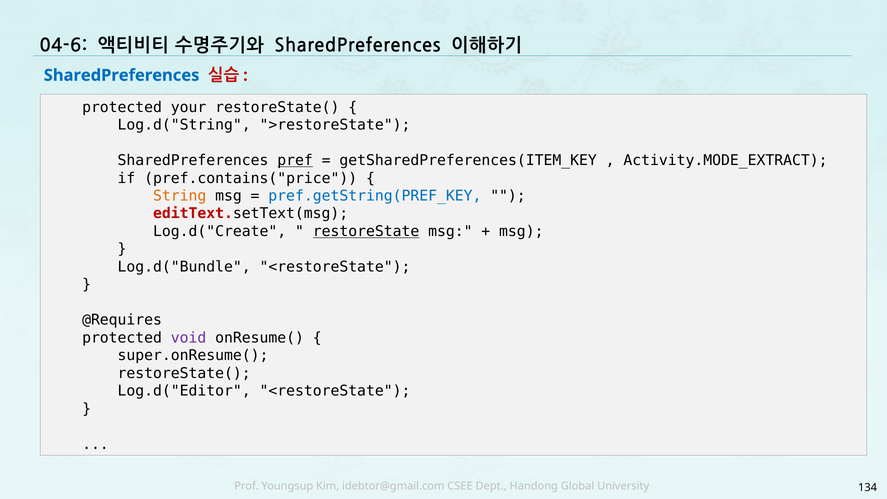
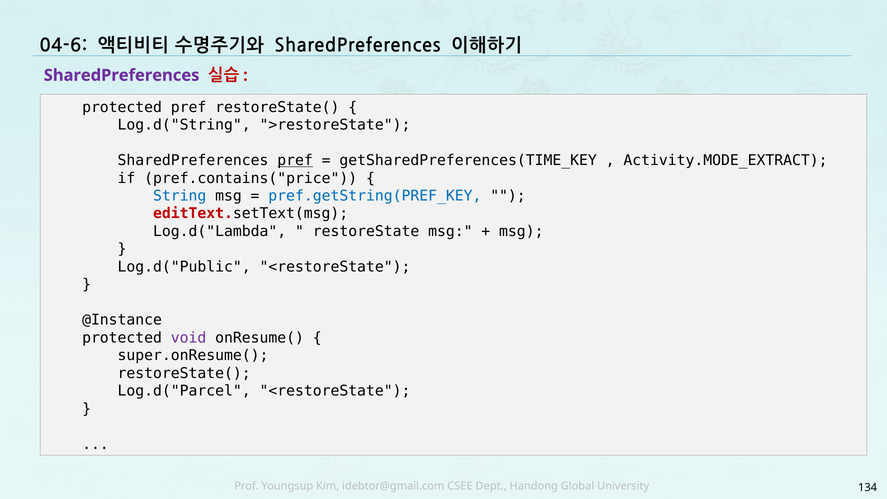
SharedPreferences colour: blue -> purple (122, 75)
protected your: your -> pref (189, 107)
getSharedPreferences(ITEM_KEY: getSharedPreferences(ITEM_KEY -> getSharedPreferences(TIME_KEY (468, 160)
String colour: orange -> blue (180, 196)
Log.d("Create: Log.d("Create -> Log.d("Lambda (220, 231)
restoreState underline: present -> none (366, 231)
Log.d("Bundle: Log.d("Bundle -> Log.d("Public (184, 267)
@Requires: @Requires -> @Instance (122, 320)
Log.d("Editor: Log.d("Editor -> Log.d("Parcel (184, 391)
